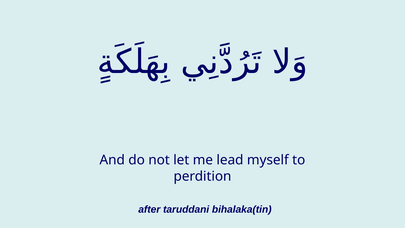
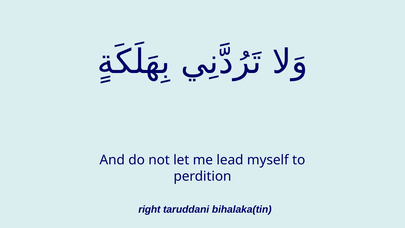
after: after -> right (149, 209)
